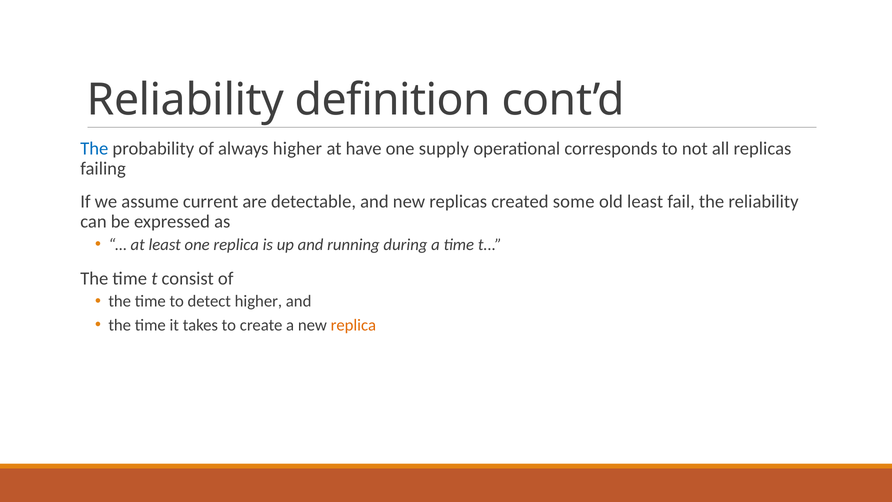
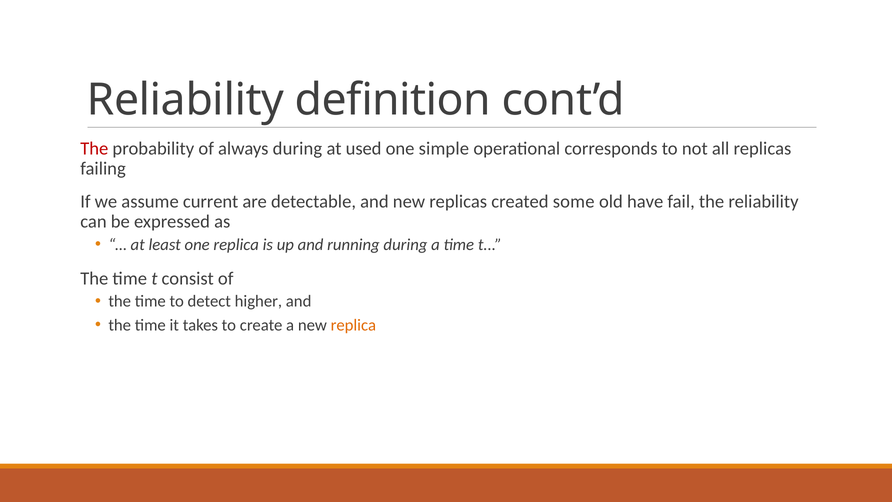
The colour: blue -> red (94, 148)
always higher: higher -> during (297, 148)
have: have -> used (364, 148)
supply: supply -> simple (444, 148)
old least: least -> have (645, 202)
